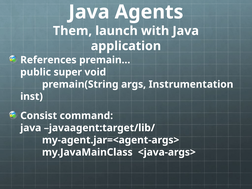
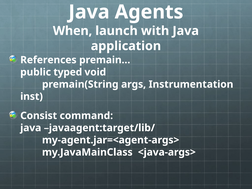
Them: Them -> When (73, 31)
super: super -> typed (68, 72)
